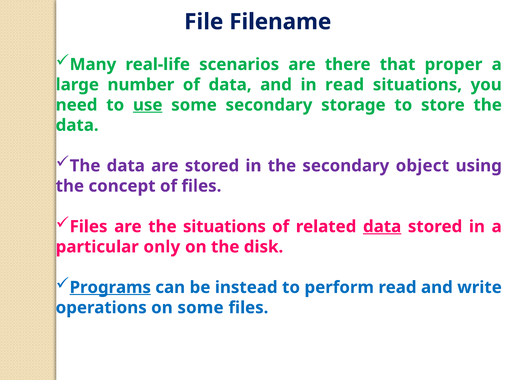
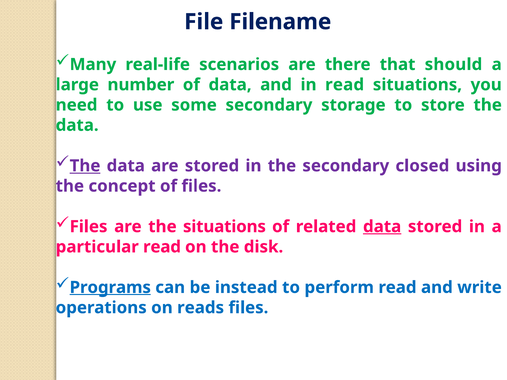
proper: proper -> should (453, 65)
use underline: present -> none (148, 105)
The underline: none -> present (85, 166)
object: object -> closed (422, 166)
particular only: only -> read (162, 247)
on some: some -> reads (201, 308)
